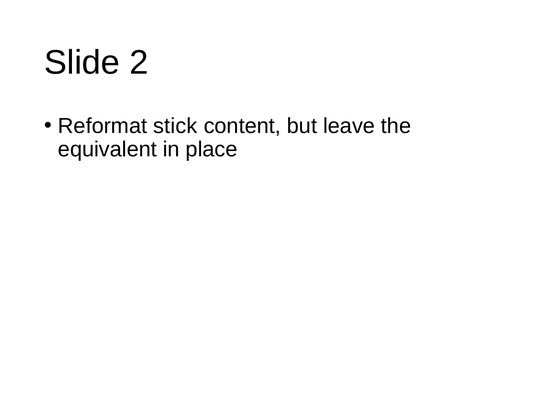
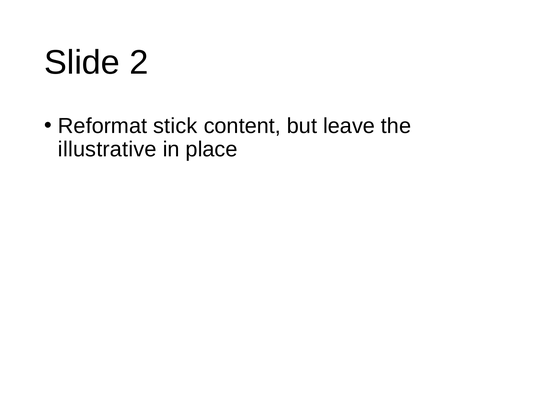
equivalent: equivalent -> illustrative (107, 149)
